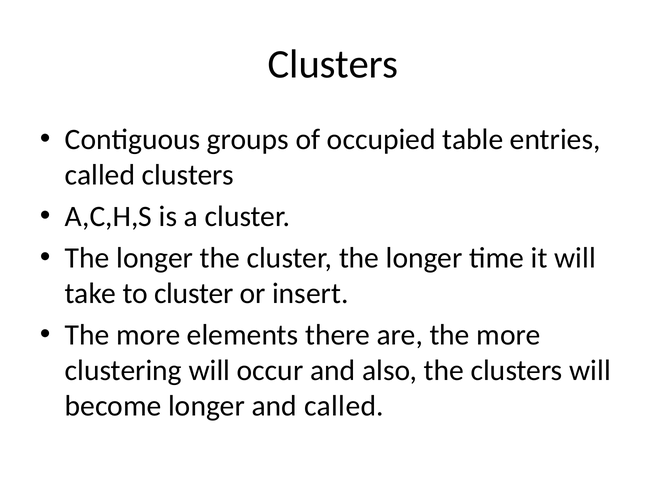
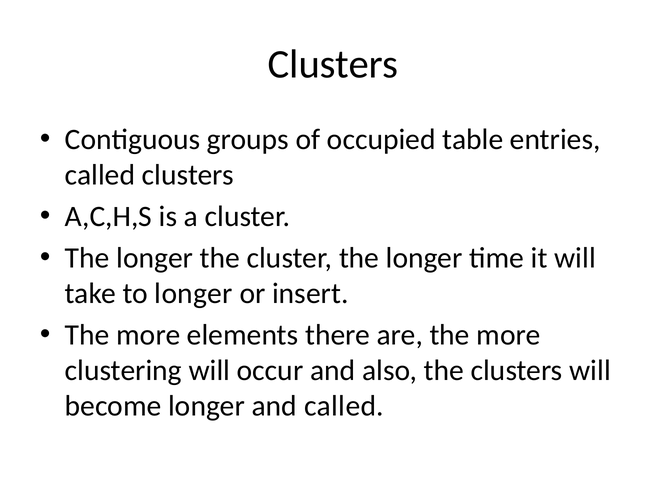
to cluster: cluster -> longer (194, 294)
